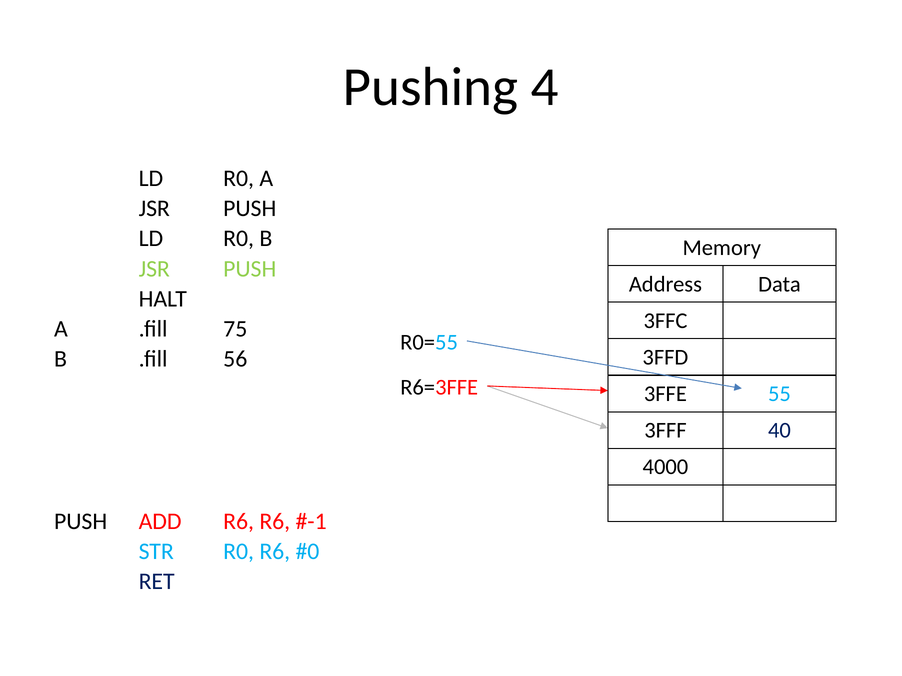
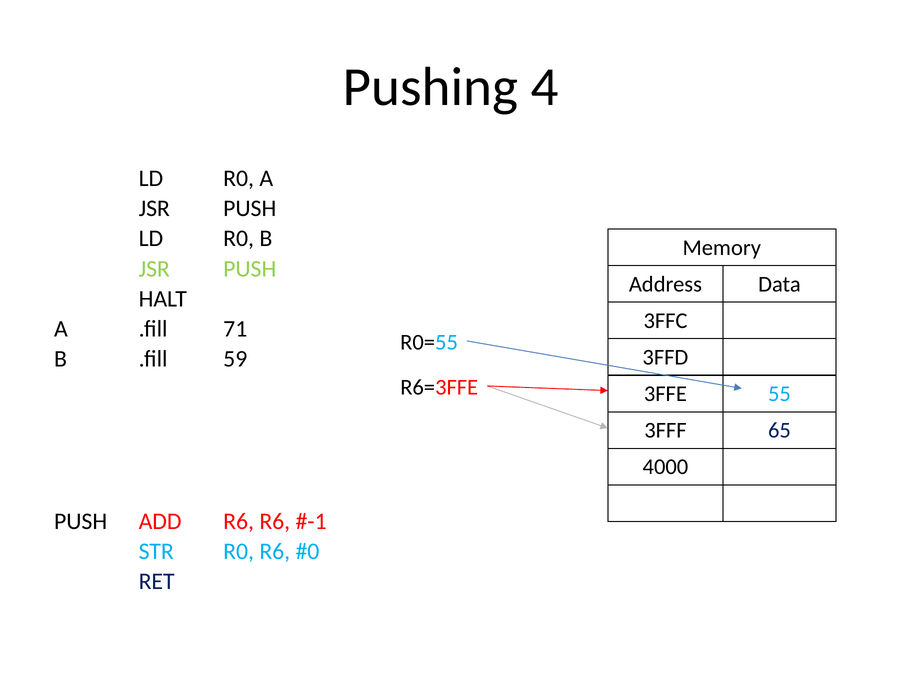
75: 75 -> 71 (235, 329)
56: 56 -> 59 (235, 359)
40: 40 -> 65 (779, 431)
